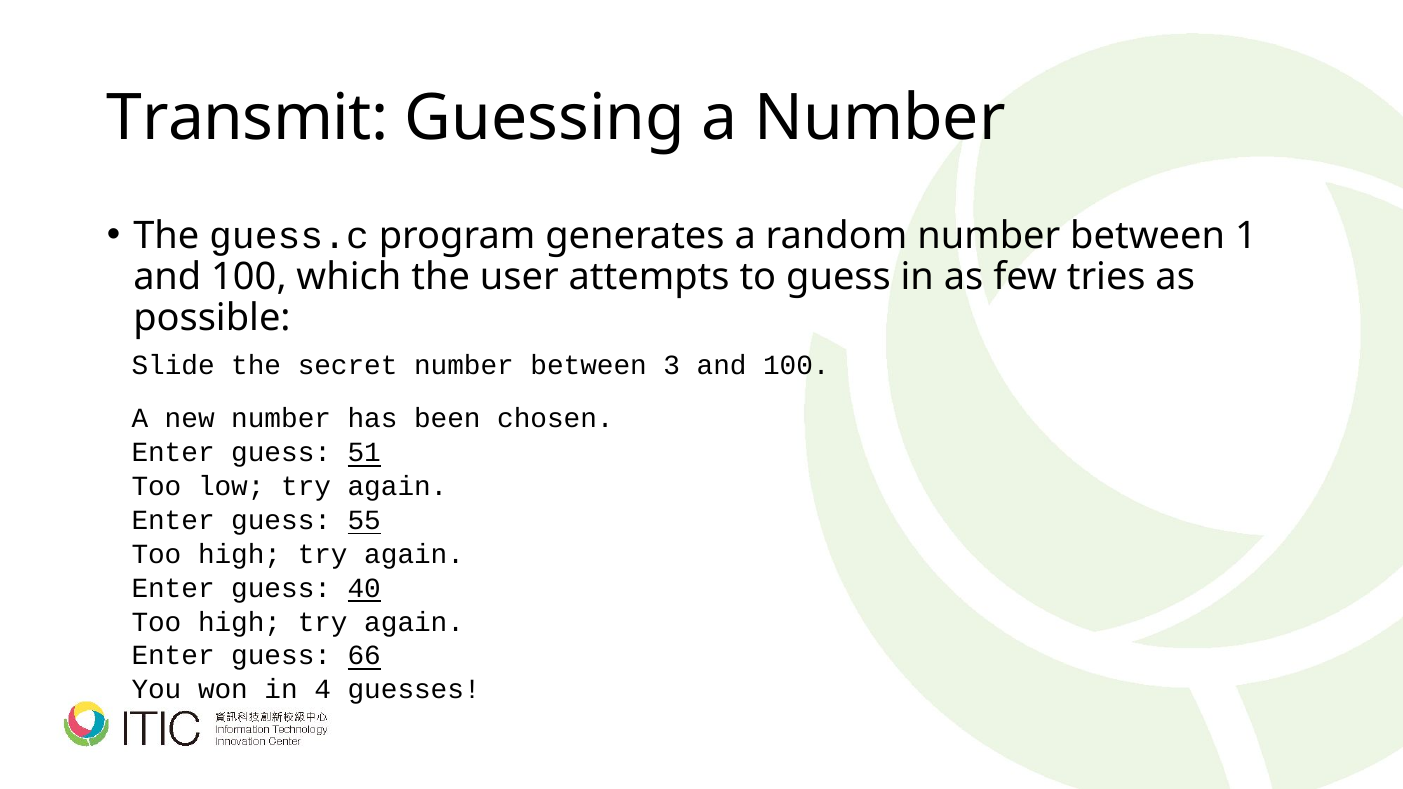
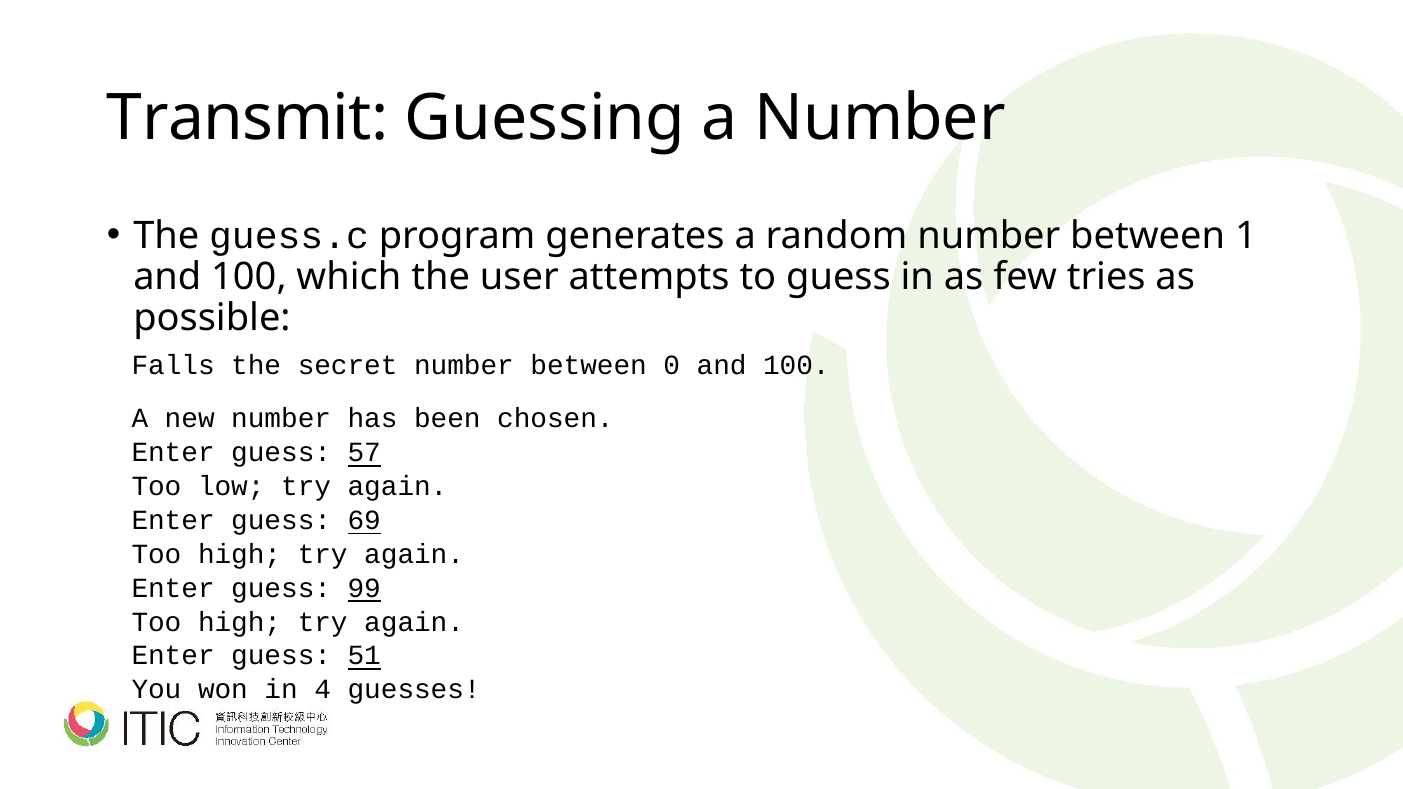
Slide: Slide -> Falls (173, 365)
3: 3 -> 0 (672, 365)
51: 51 -> 57 (364, 452)
55: 55 -> 69 (364, 520)
40: 40 -> 99 (364, 588)
66: 66 -> 51 (364, 656)
